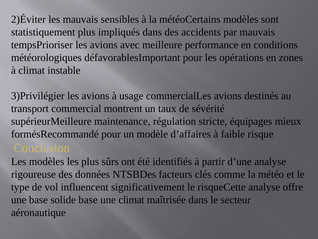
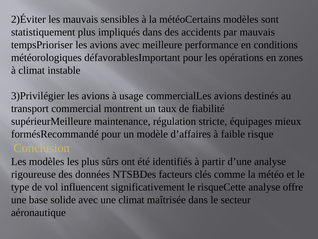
sévérité: sévérité -> fiabilité (208, 108)
solide base: base -> avec (88, 199)
